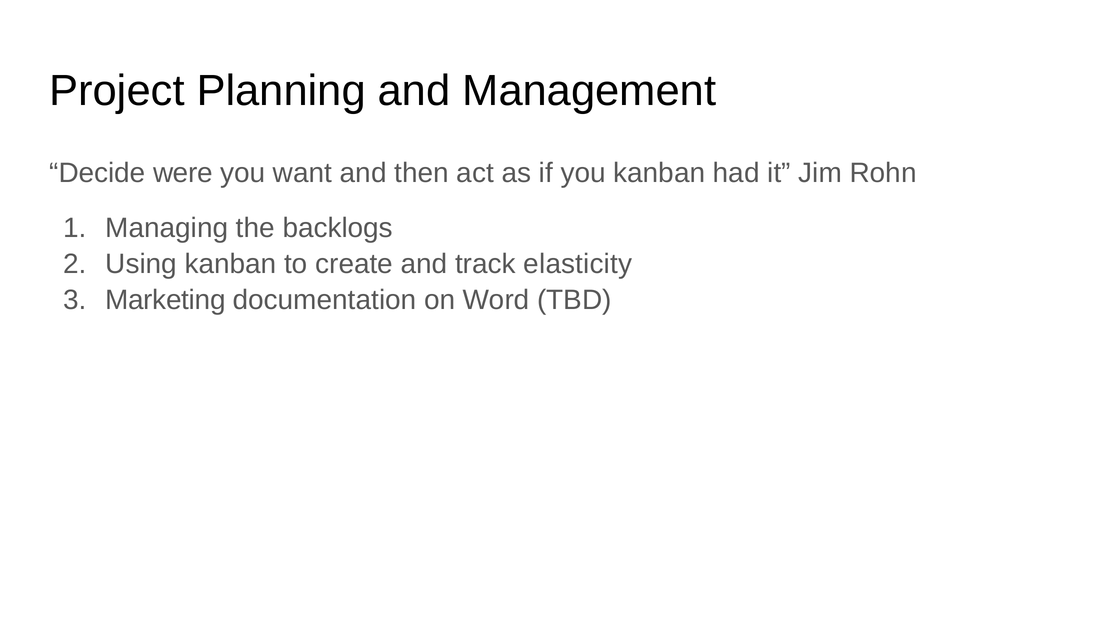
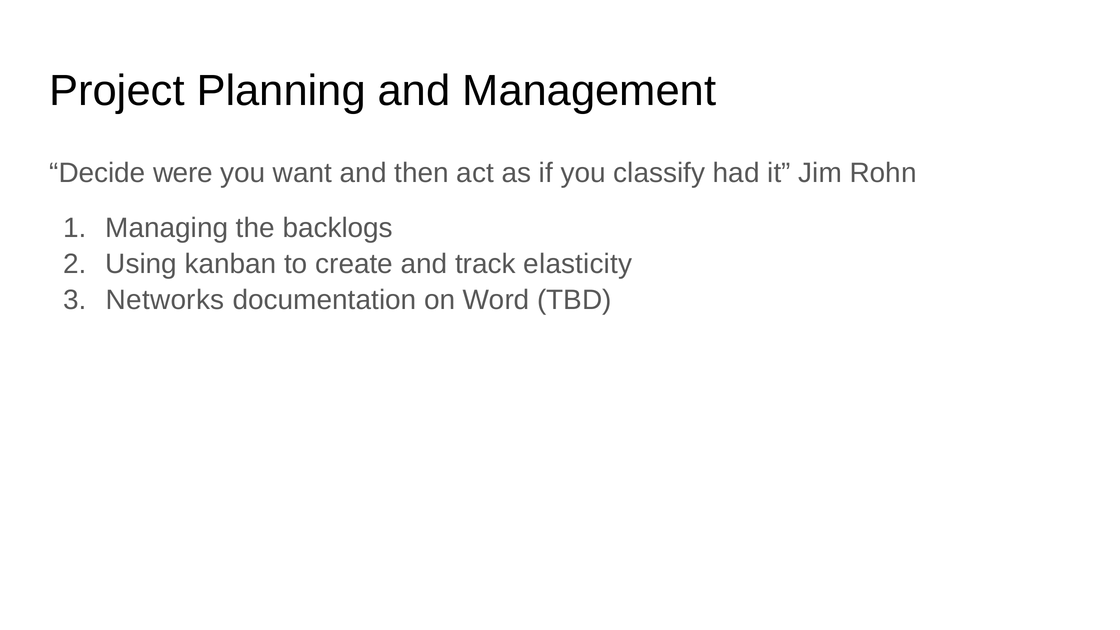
you kanban: kanban -> classify (659, 173)
Marketing: Marketing -> Networks (165, 300)
